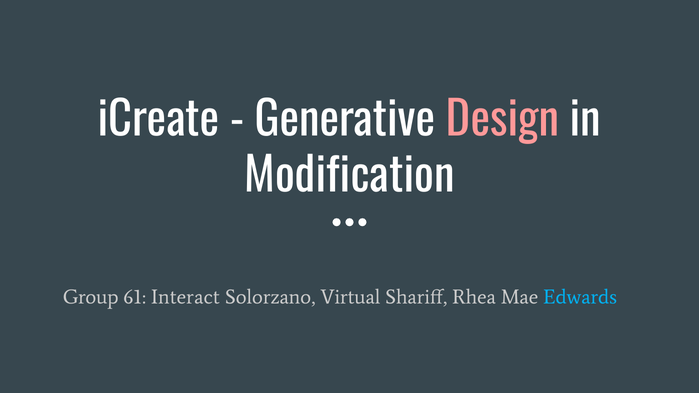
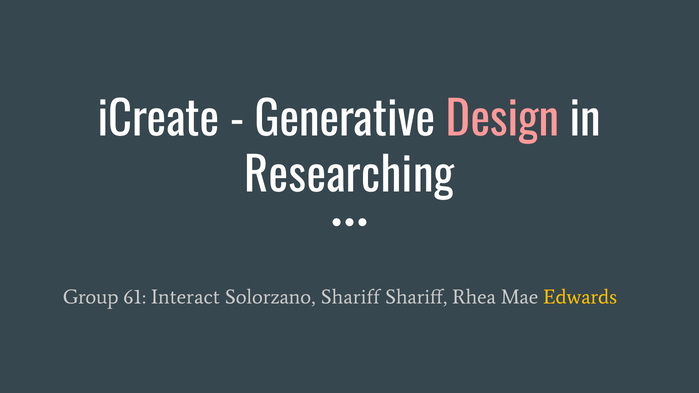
Modification: Modification -> Researching (349, 176)
Solorzano Virtual: Virtual -> Shariff (350, 297)
Edwards colour: light blue -> yellow (580, 297)
